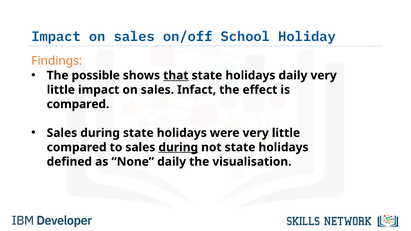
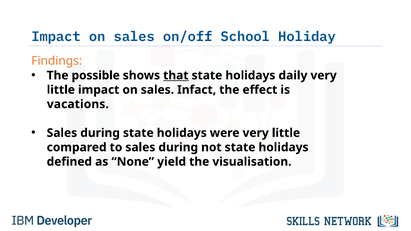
compared: compared -> vacations (78, 104)
during underline: present -> none (178, 147)
None daily: daily -> yield (172, 162)
